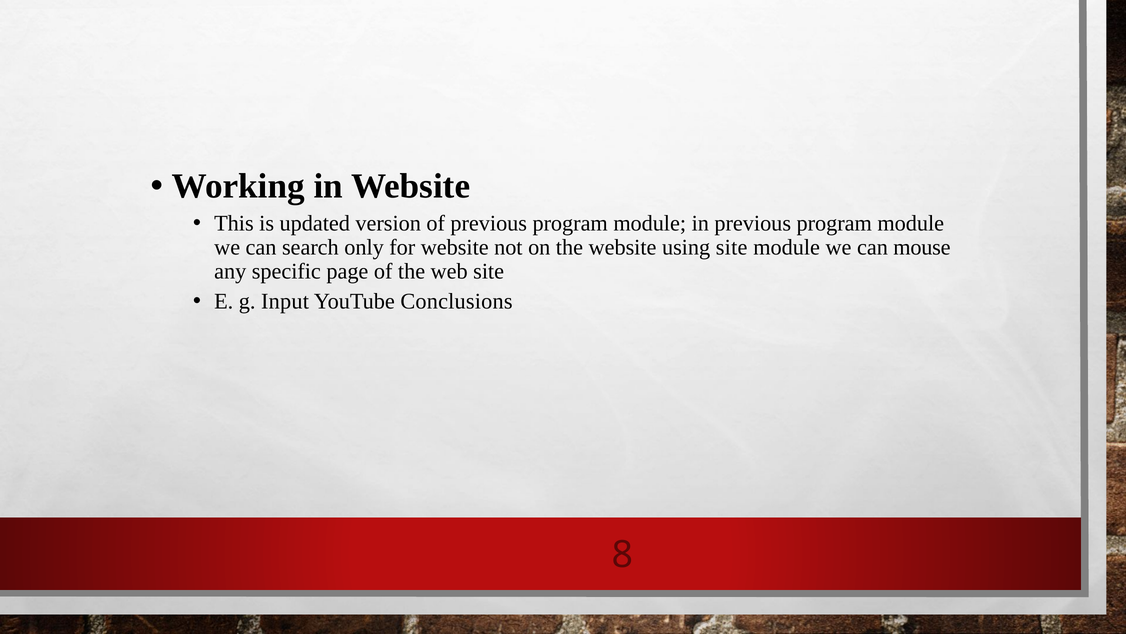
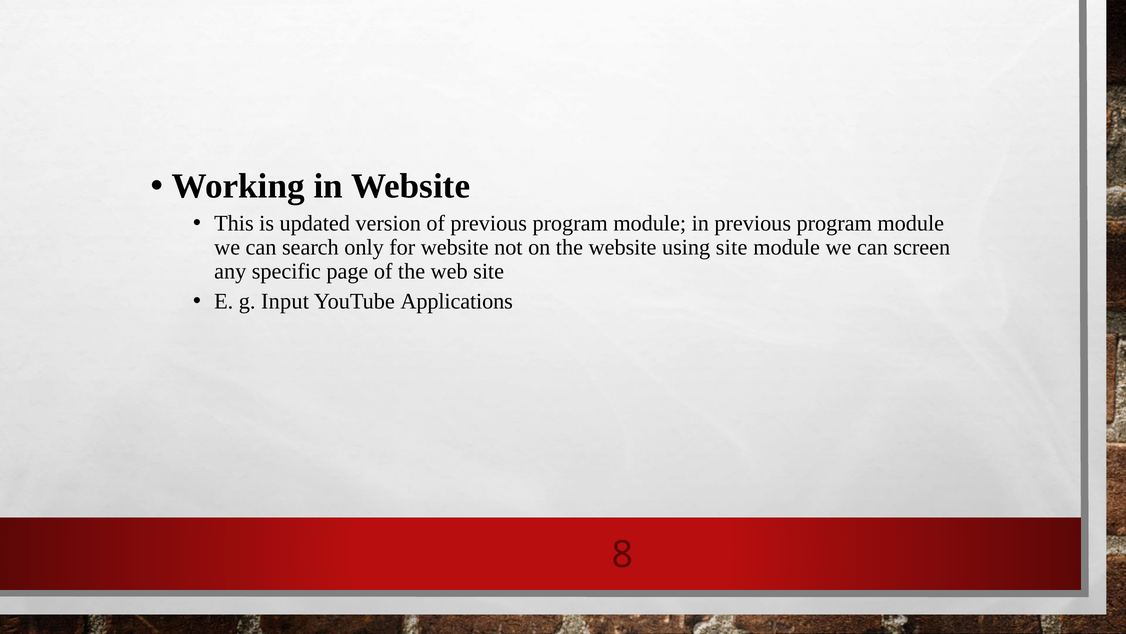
mouse: mouse -> screen (922, 247)
Conclusions: Conclusions -> Applications (457, 301)
